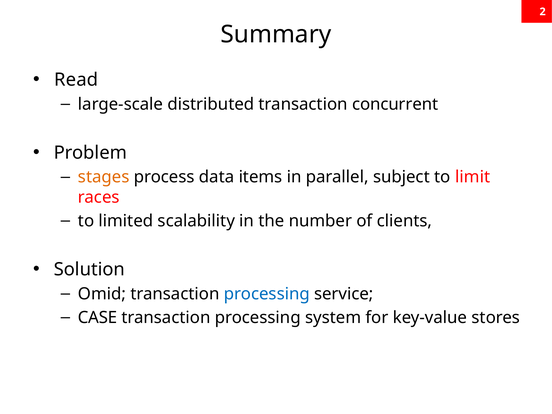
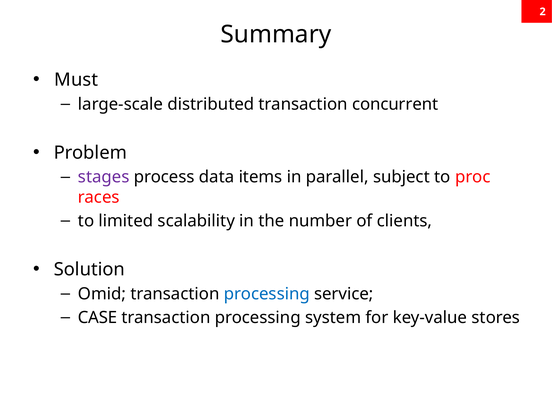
Read: Read -> Must (76, 80)
stages colour: orange -> purple (104, 177)
limit: limit -> proc (473, 177)
